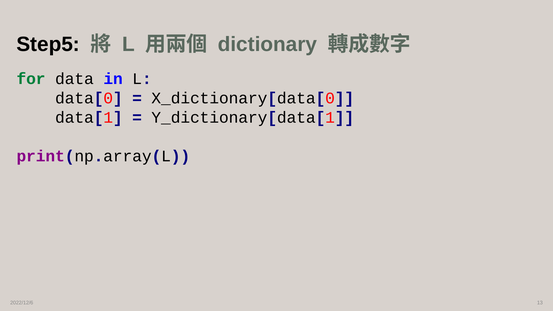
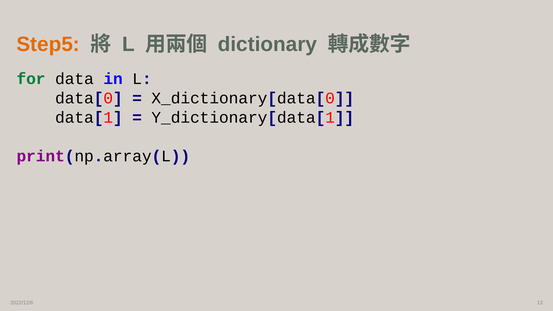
Step5 colour: black -> orange (48, 44)
